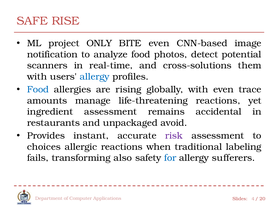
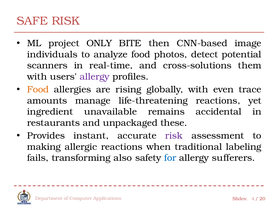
SAFE RISE: RISE -> RISK (66, 21)
BITE even: even -> then (159, 43)
notification: notification -> individuals (52, 55)
allergy colour: blue -> purple (95, 77)
Food colour: blue -> orange (38, 90)
ingredient assessment: assessment -> unavailable (110, 112)
avoid: avoid -> these (174, 123)
choices: choices -> making (44, 147)
